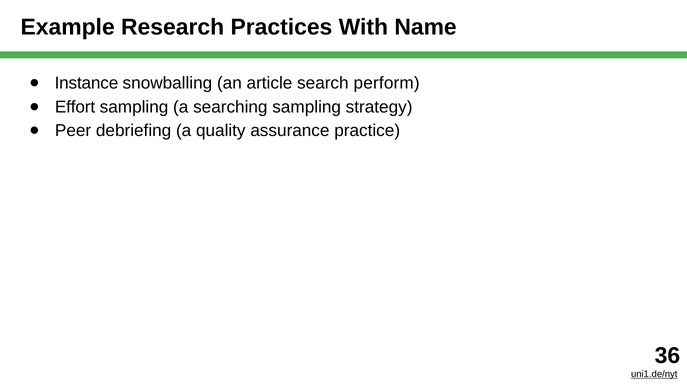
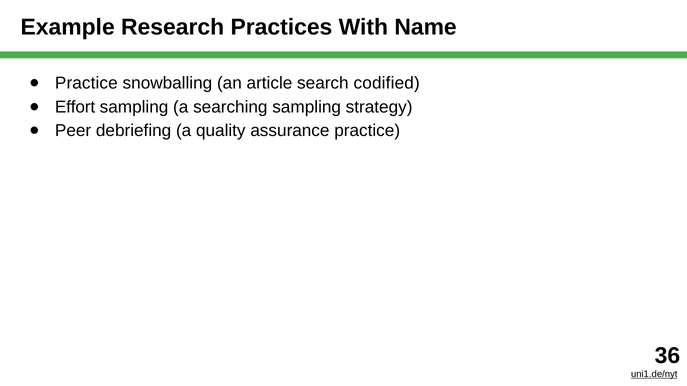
Instance: Instance -> Practice (86, 83)
perform: perform -> codified (387, 83)
